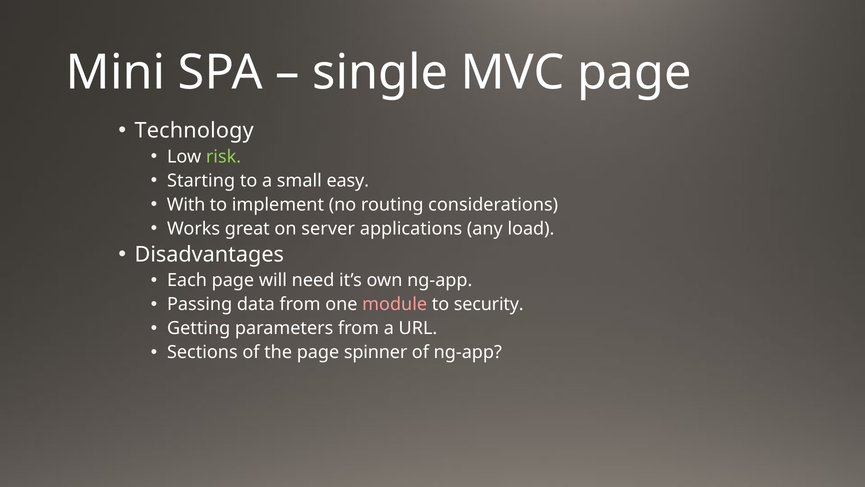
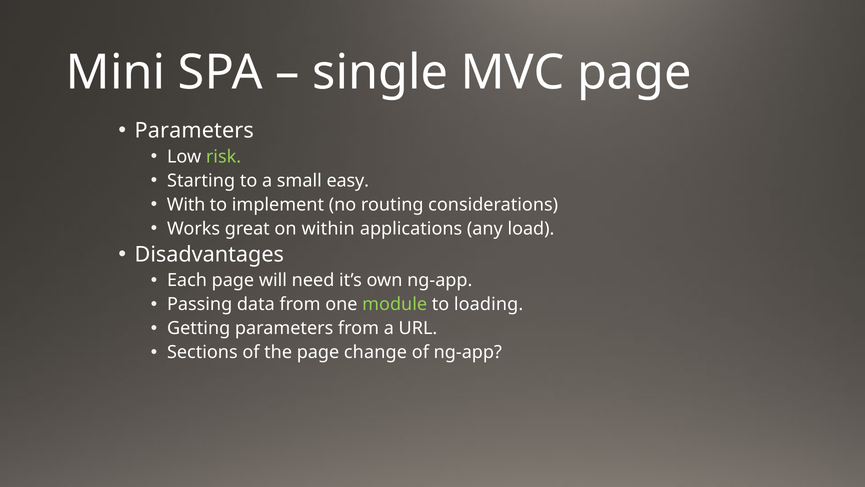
Technology: Technology -> Parameters (194, 131)
server: server -> within (328, 228)
module colour: pink -> light green (395, 304)
security: security -> loading (489, 304)
spinner: spinner -> change (375, 352)
